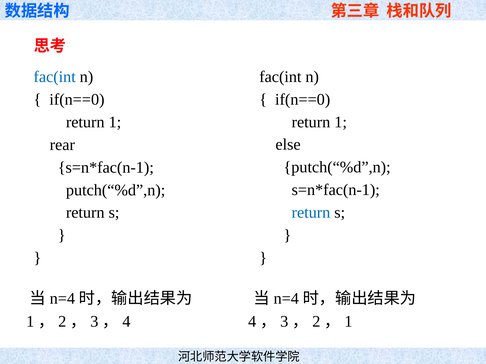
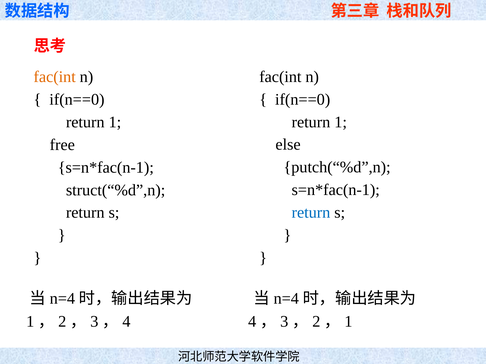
fac(int colour: blue -> orange (55, 77)
rear: rear -> free (62, 145)
putch(“%d”,n: putch(“%d”,n -> struct(“%d”,n (116, 190)
